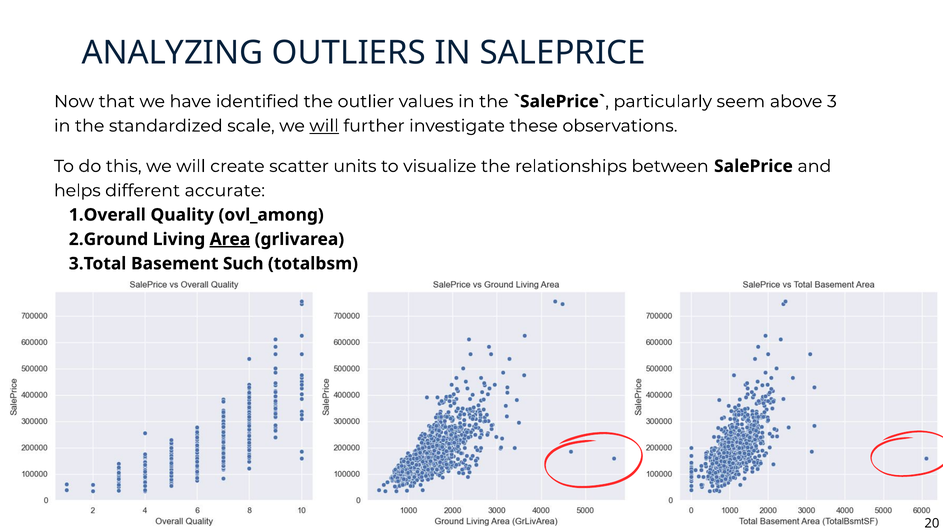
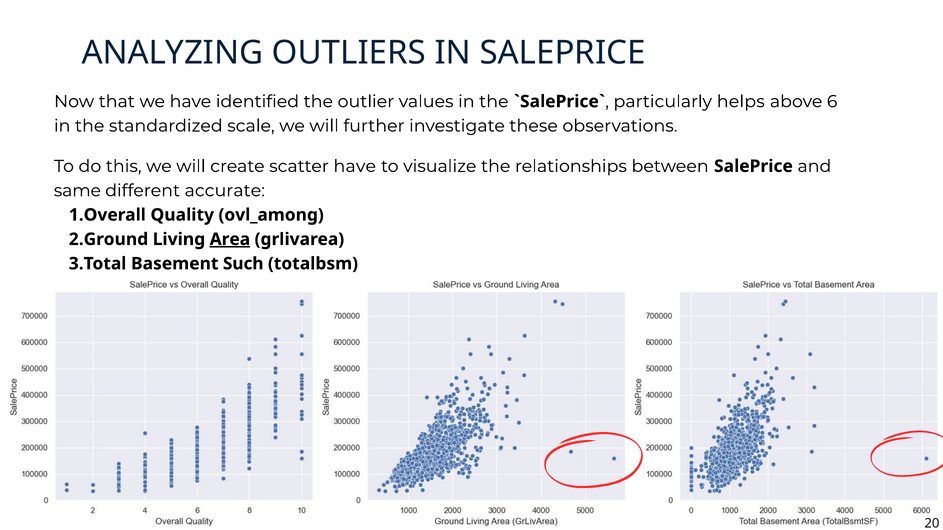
seem: seem -> helps (741, 102)
3: 3 -> 6 (832, 102)
will underline: present -> none (324, 126)
scatter units: units -> have (355, 166)
helps: helps -> same (77, 191)
